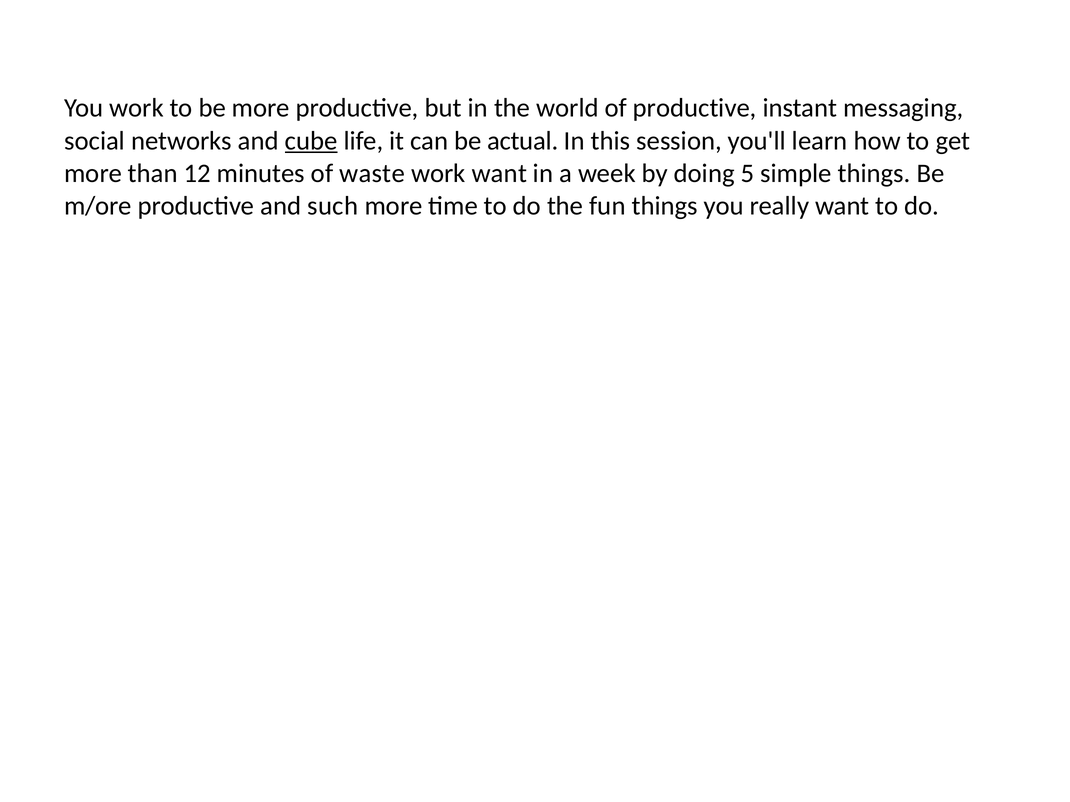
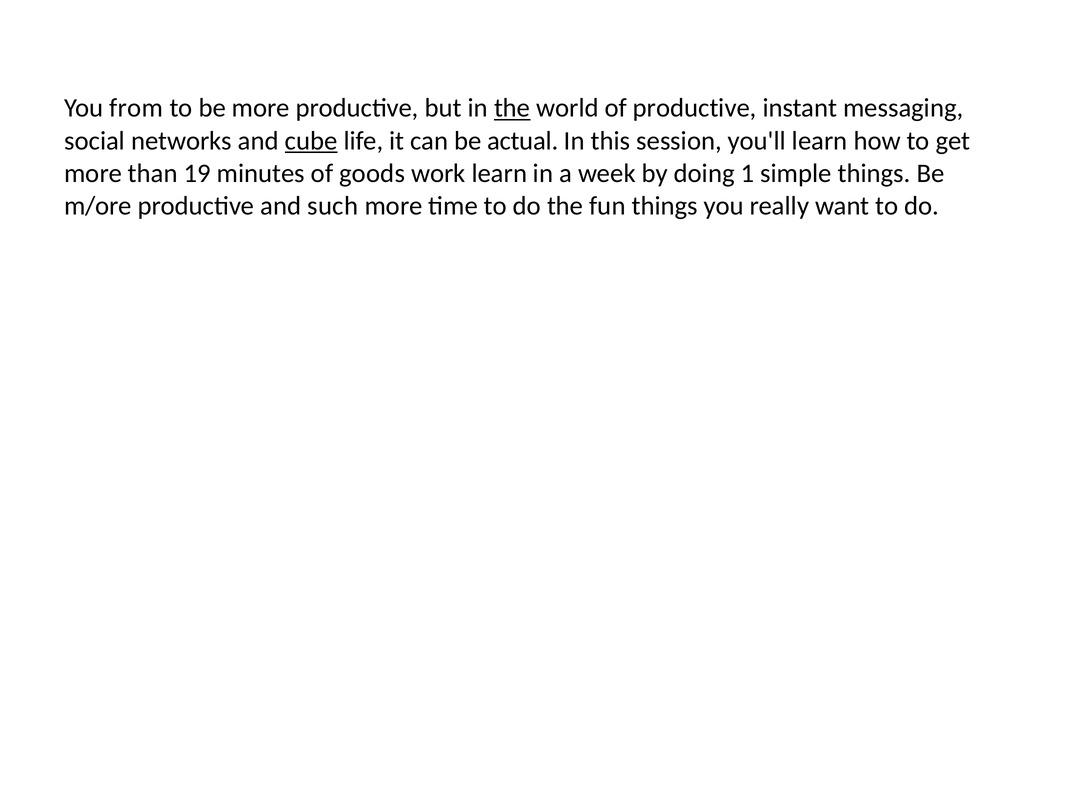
You work: work -> from (136, 108)
the underline: none -> present (512, 108)
12: 12 -> 19 (197, 173)
waste: waste -> goods (372, 173)
work want: want -> learn (499, 173)
5: 5 -> 1 (747, 173)
